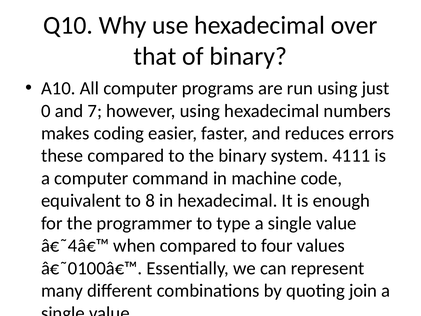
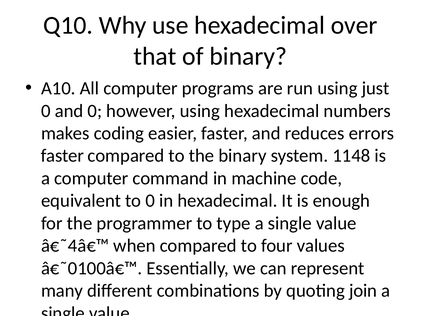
and 7: 7 -> 0 (95, 111)
these: these -> faster (62, 156)
4111: 4111 -> 1148 (351, 156)
to 8: 8 -> 0 (150, 201)
